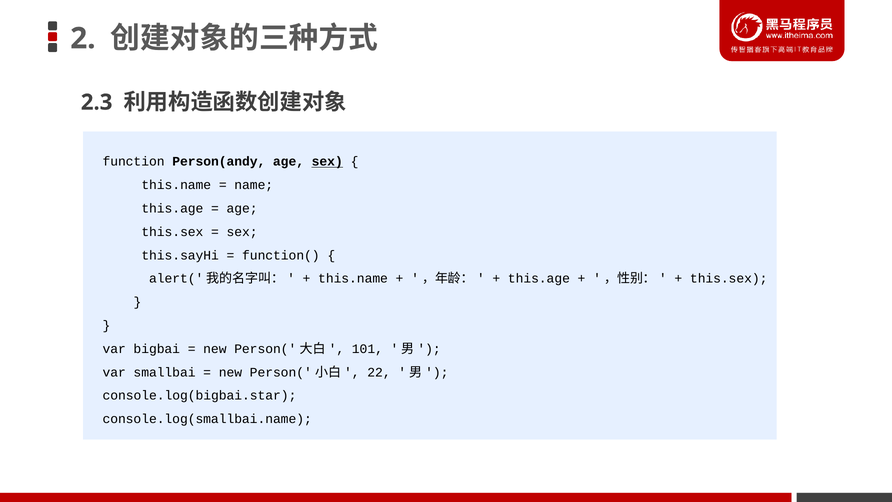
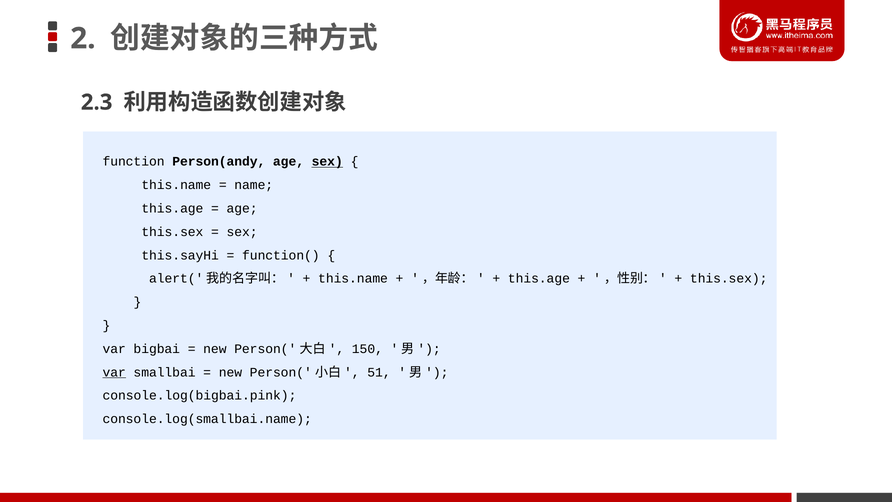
101: 101 -> 150 (367, 349)
var underline: none -> present (114, 372)
22: 22 -> 51 (379, 372)
console.log(bigbai.star: console.log(bigbai.star -> console.log(bigbai.pink (200, 395)
